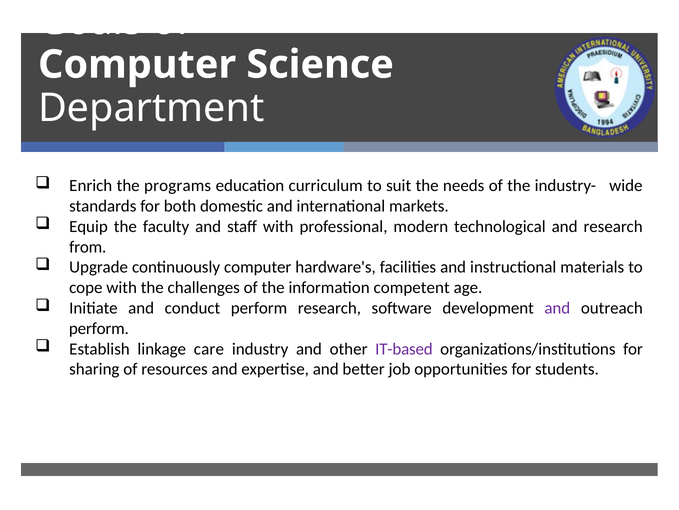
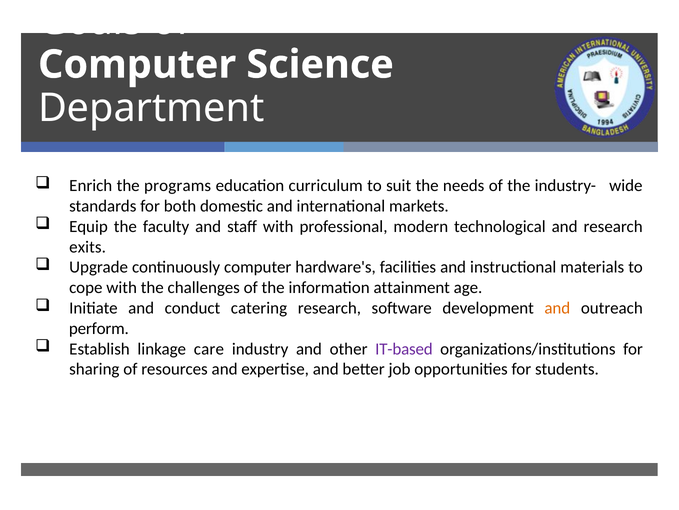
from: from -> exits (88, 247)
competent: competent -> attainment (412, 287)
conduct perform: perform -> catering (259, 308)
and colour: purple -> orange (557, 308)
